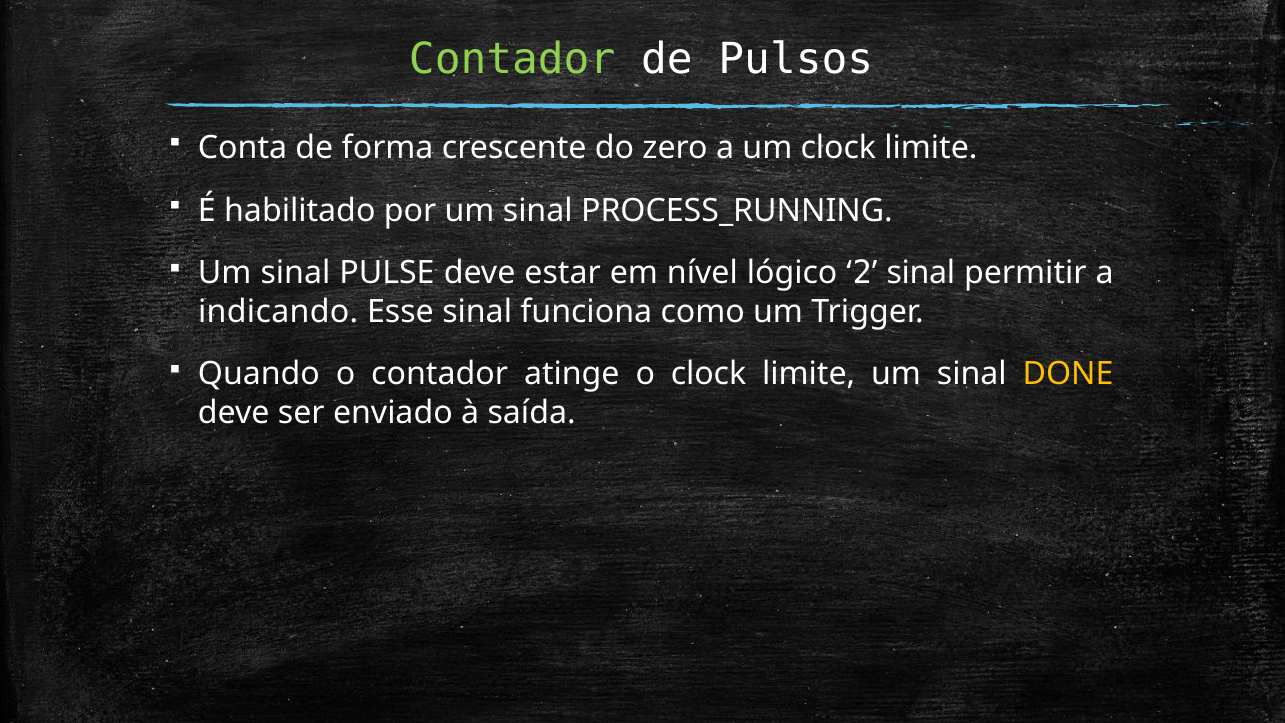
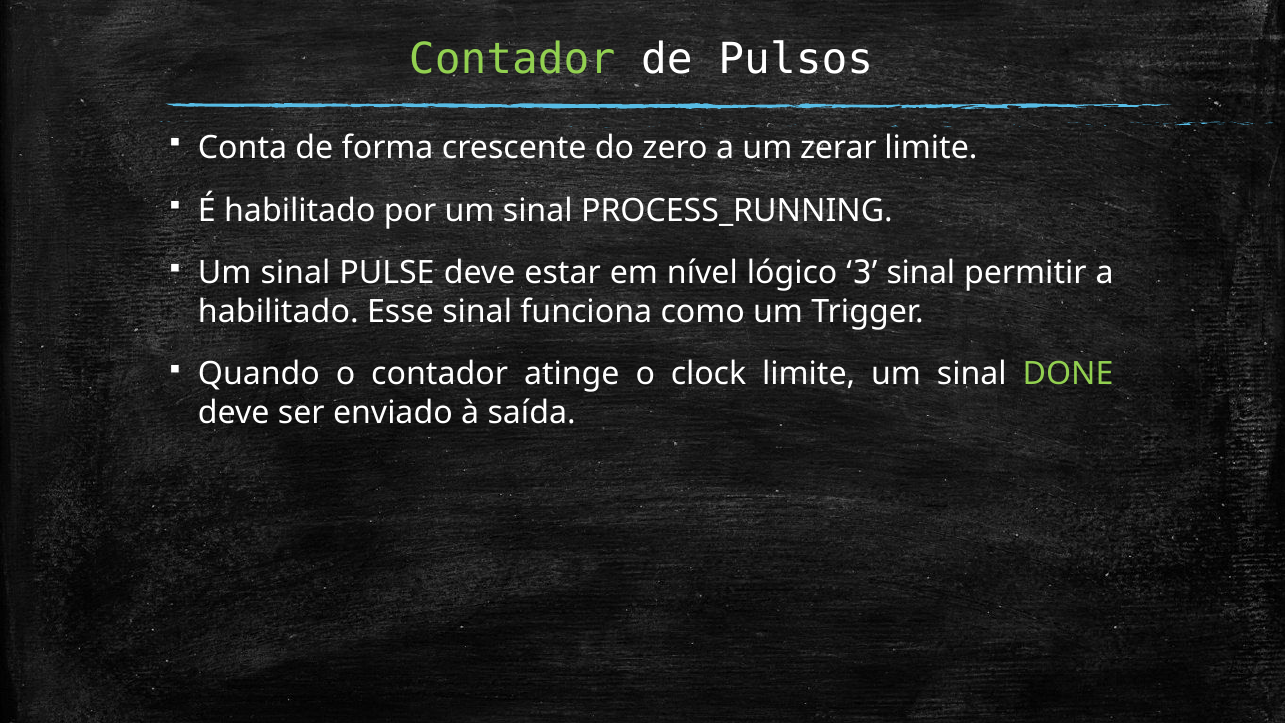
um clock: clock -> zerar (838, 148)
2: 2 -> 3 (862, 273)
indicando: indicando -> habilitado (278, 312)
DONE colour: yellow -> light green (1068, 374)
